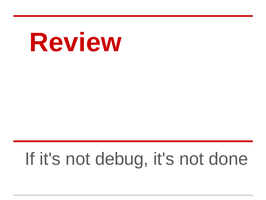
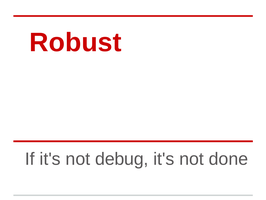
Review: Review -> Robust (75, 42)
